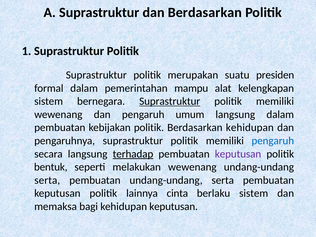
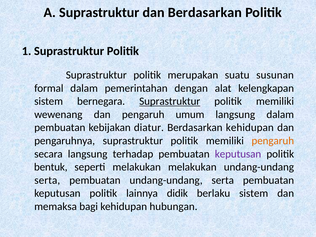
presiden: presiden -> susunan (275, 75)
mampu: mampu -> dengan (191, 88)
kebijakan politik: politik -> diatur (149, 128)
pengaruh colour: blue -> orange (273, 141)
terhadap underline: present -> none (133, 154)
melakukan wewenang: wewenang -> melakukan (192, 167)
cinta: cinta -> didik (177, 193)
kehidupan keputusan: keputusan -> hubungan (173, 206)
